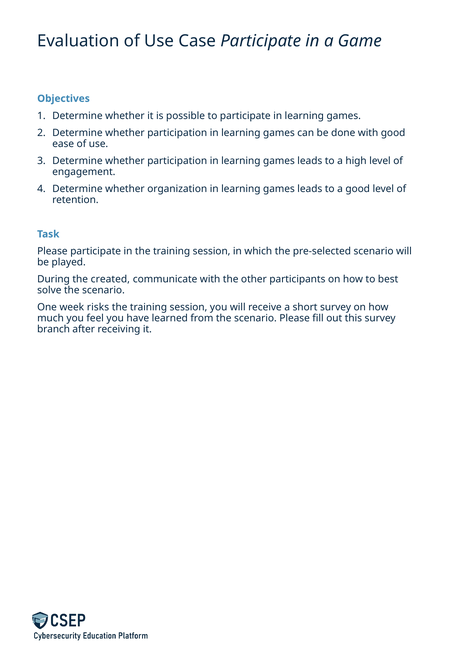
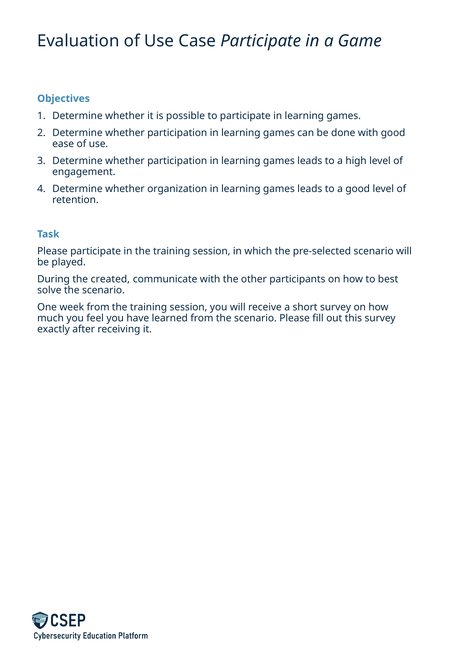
week risks: risks -> from (98, 307)
branch: branch -> exactly (53, 329)
